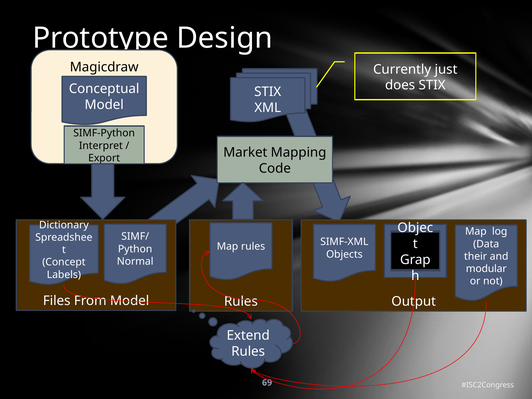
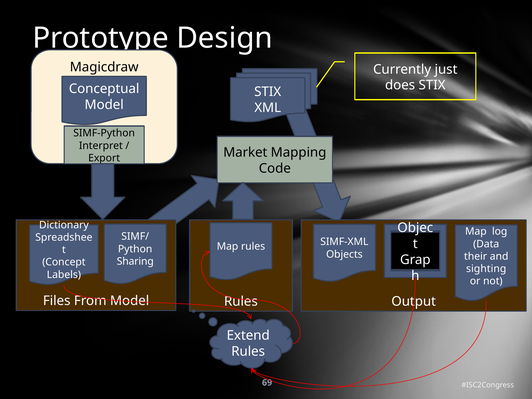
Normal: Normal -> Sharing (135, 261)
modular: modular -> sighting (486, 269)
